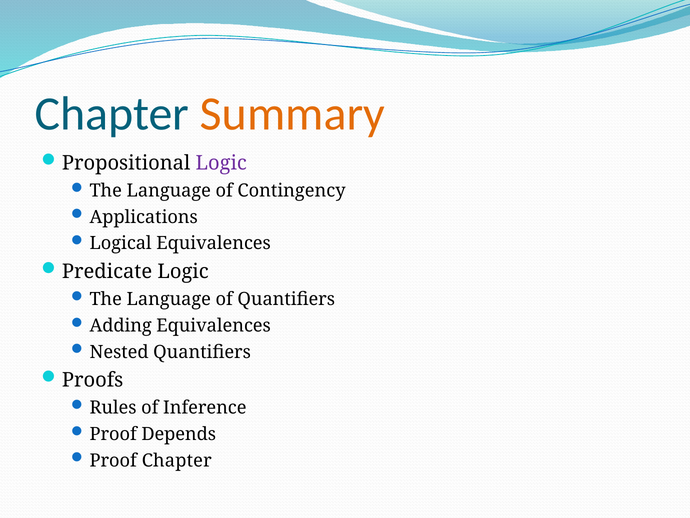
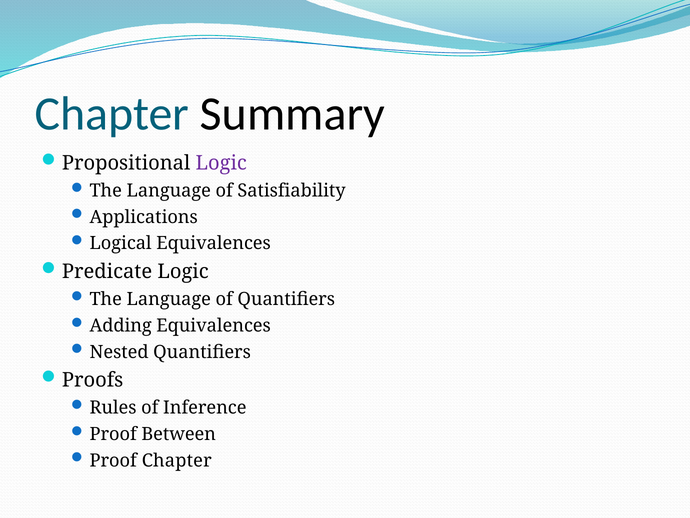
Summary colour: orange -> black (293, 114)
Contingency: Contingency -> Satisfiability (292, 190)
Depends: Depends -> Between (179, 434)
